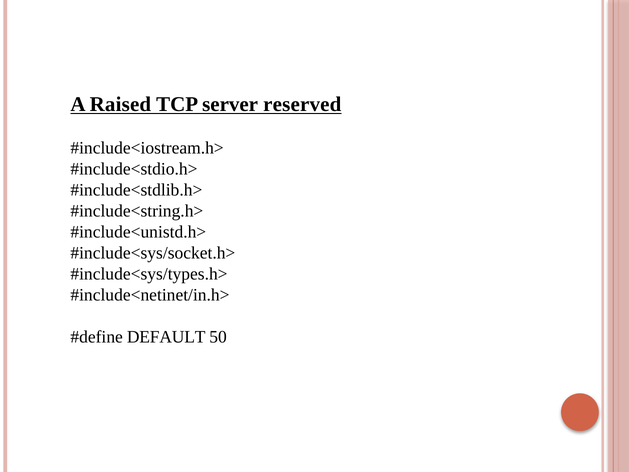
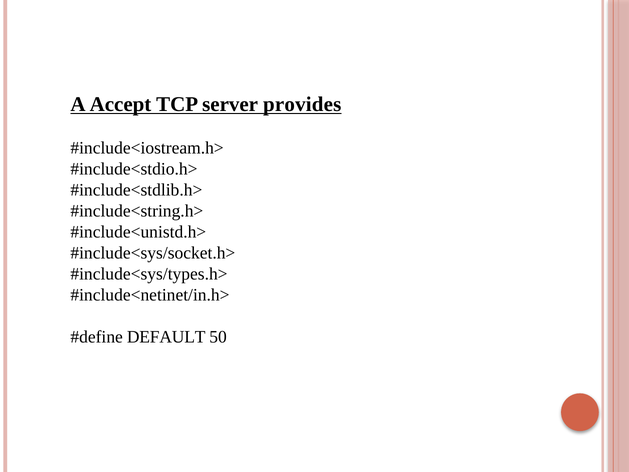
Raised: Raised -> Accept (121, 104)
reserved: reserved -> provides (302, 104)
